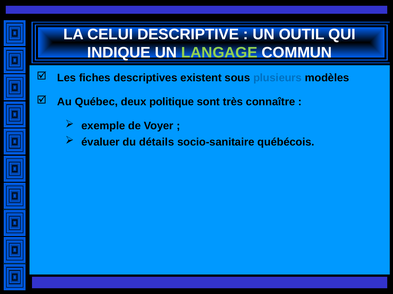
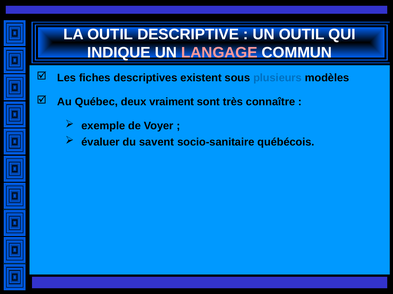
LA CELUI: CELUI -> OUTIL (110, 34)
LANGAGE colour: light green -> pink (219, 53)
politique: politique -> vraiment (172, 102)
détails: détails -> savent (157, 143)
